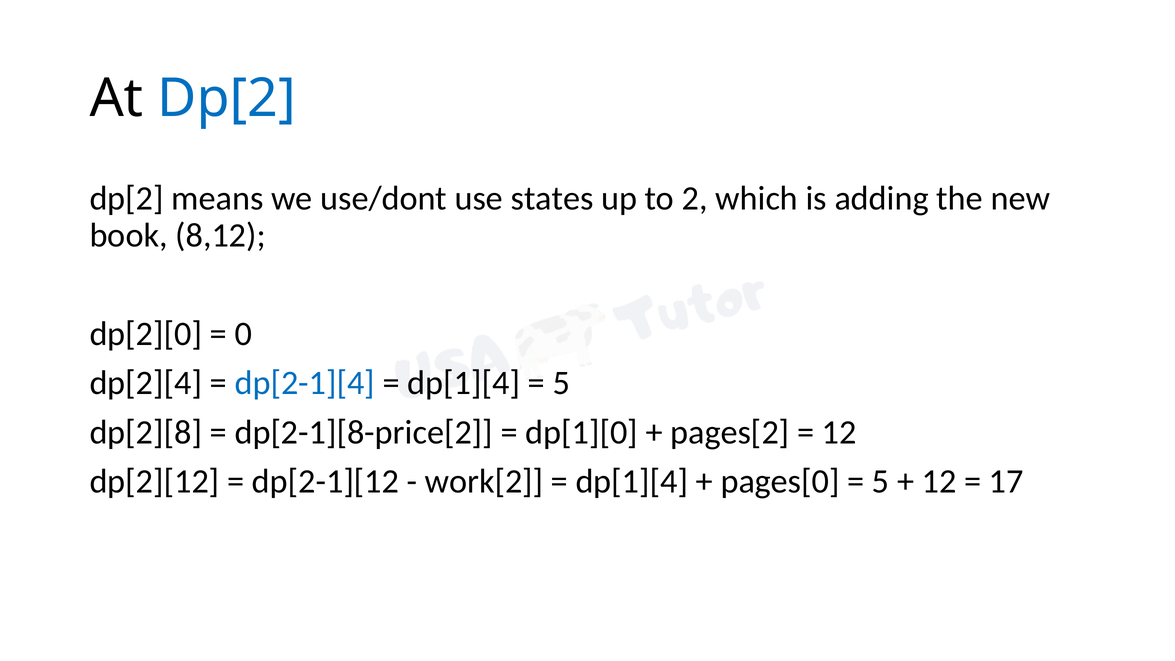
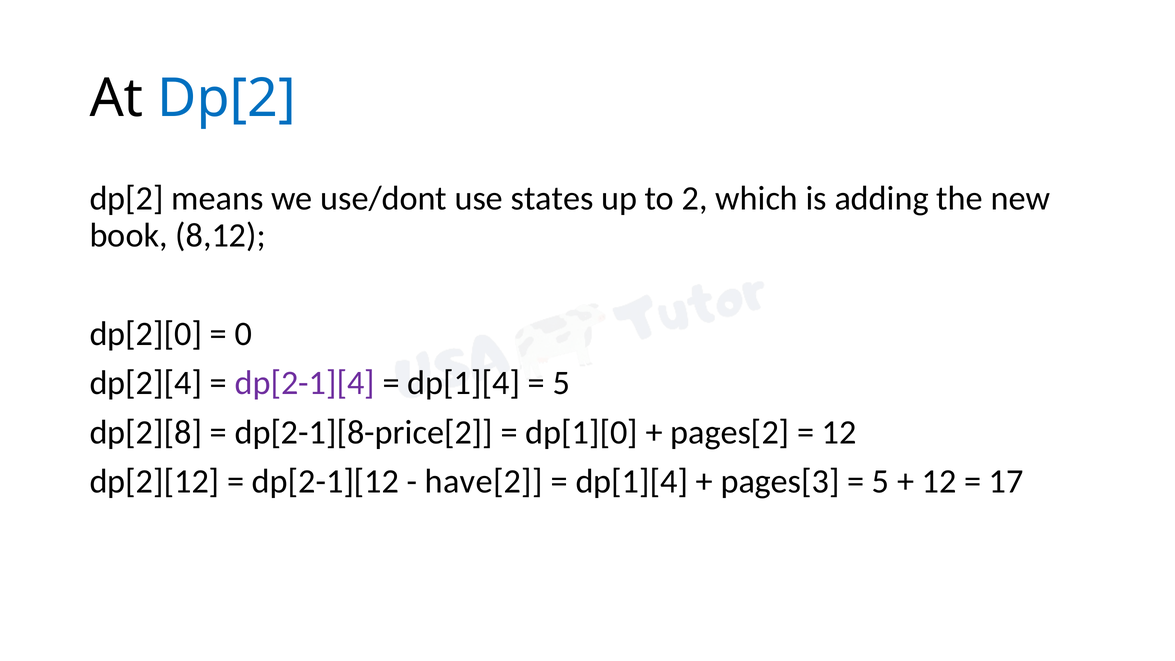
dp[2-1][4 colour: blue -> purple (305, 383)
work[2: work[2 -> have[2 (484, 481)
pages[0: pages[0 -> pages[3 (780, 481)
